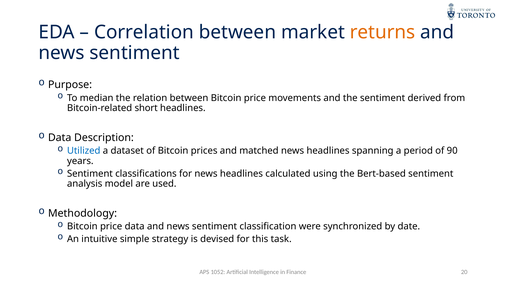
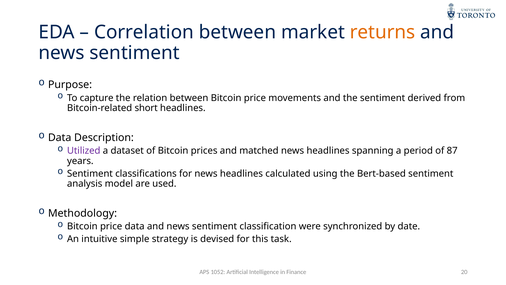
median: median -> capture (97, 98)
Utilized colour: blue -> purple (84, 150)
90: 90 -> 87 (452, 150)
